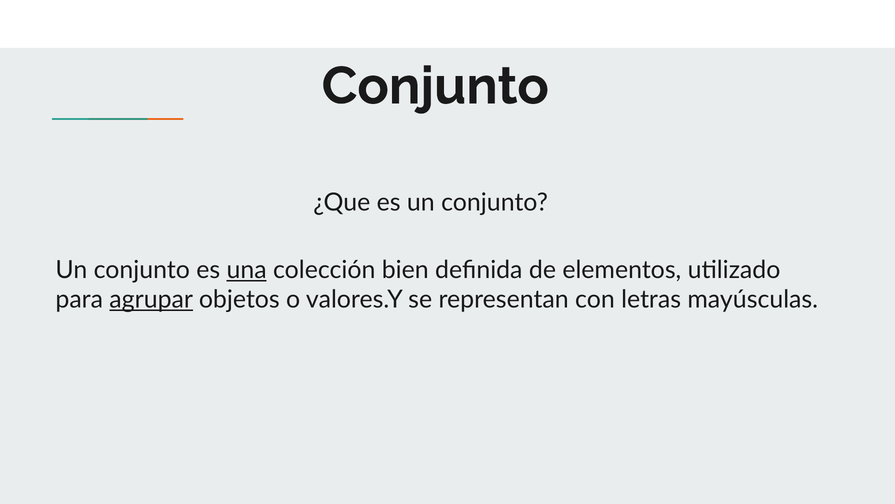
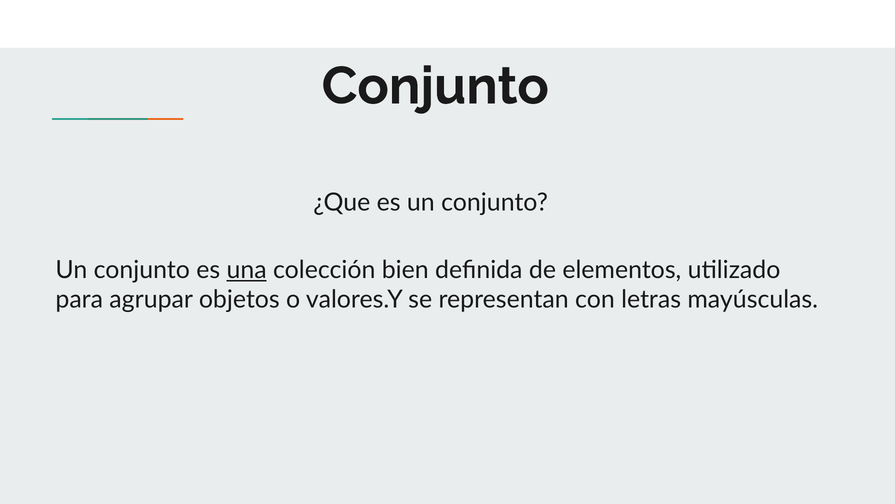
agrupar underline: present -> none (151, 299)
